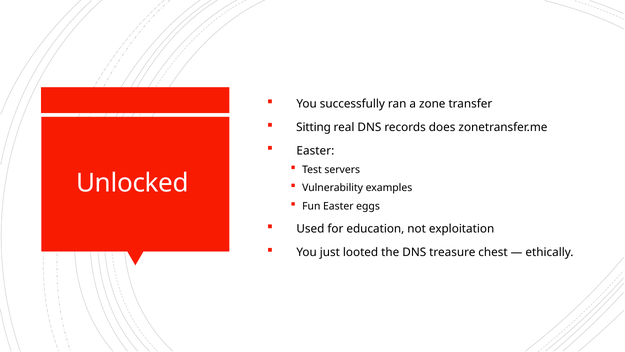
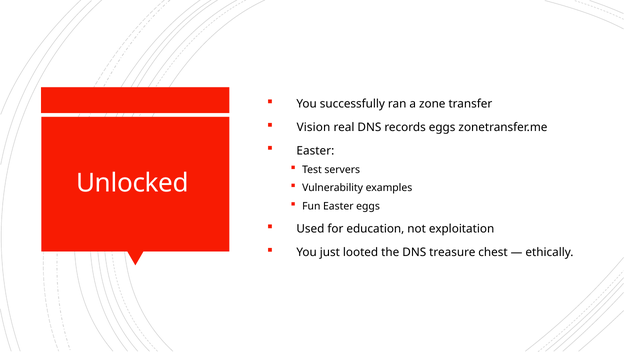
Sitting: Sitting -> Vision (313, 127)
records does: does -> eggs (442, 127)
